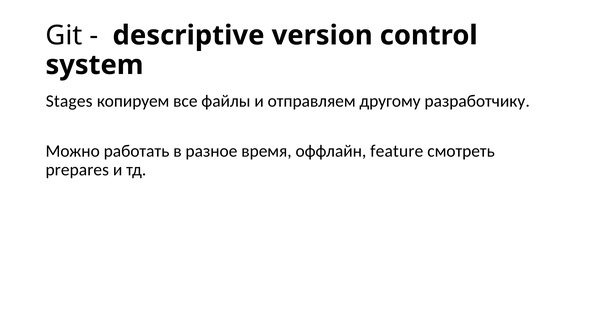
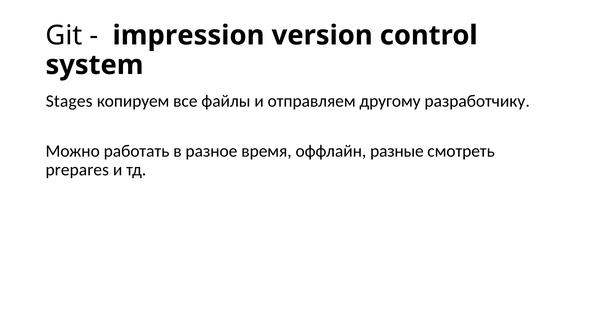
descriptive: descriptive -> impression (188, 35)
feature: feature -> разные (397, 151)
